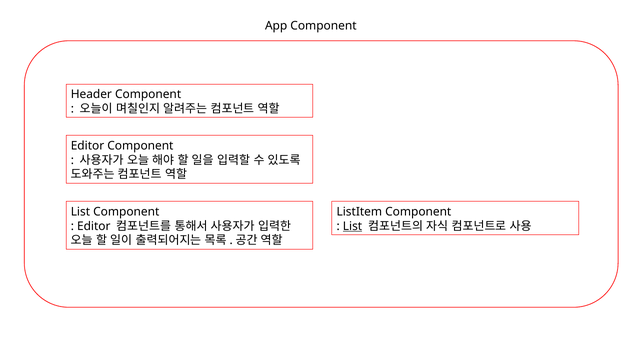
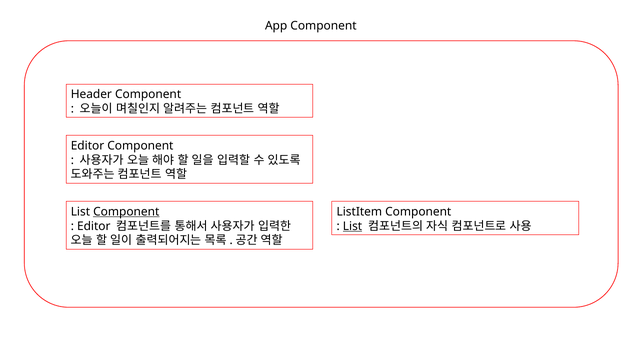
Component underline: none -> present (126, 212)
